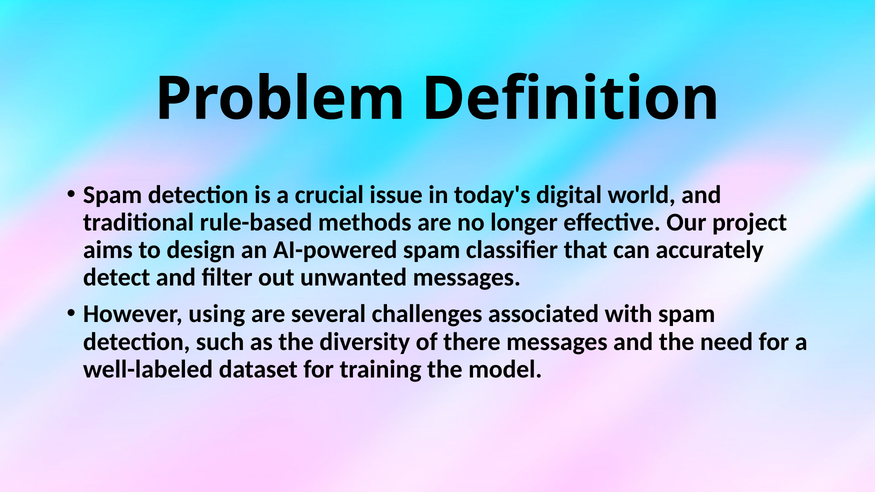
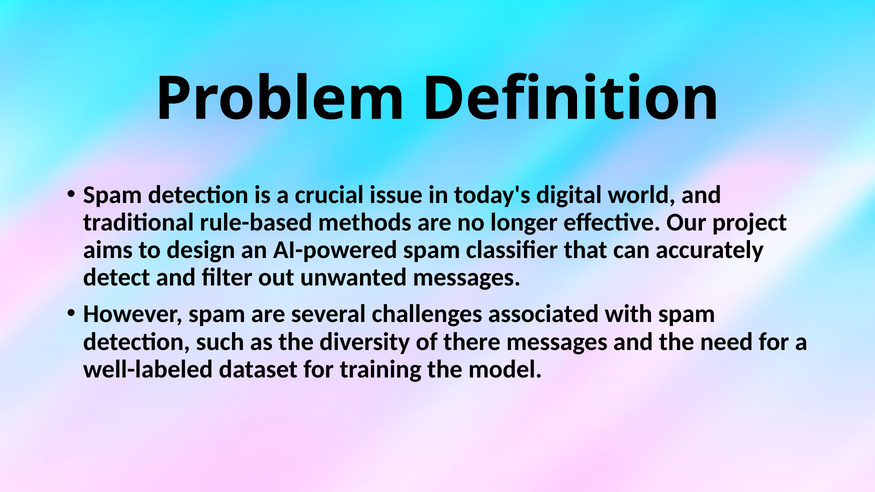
However using: using -> spam (217, 314)
